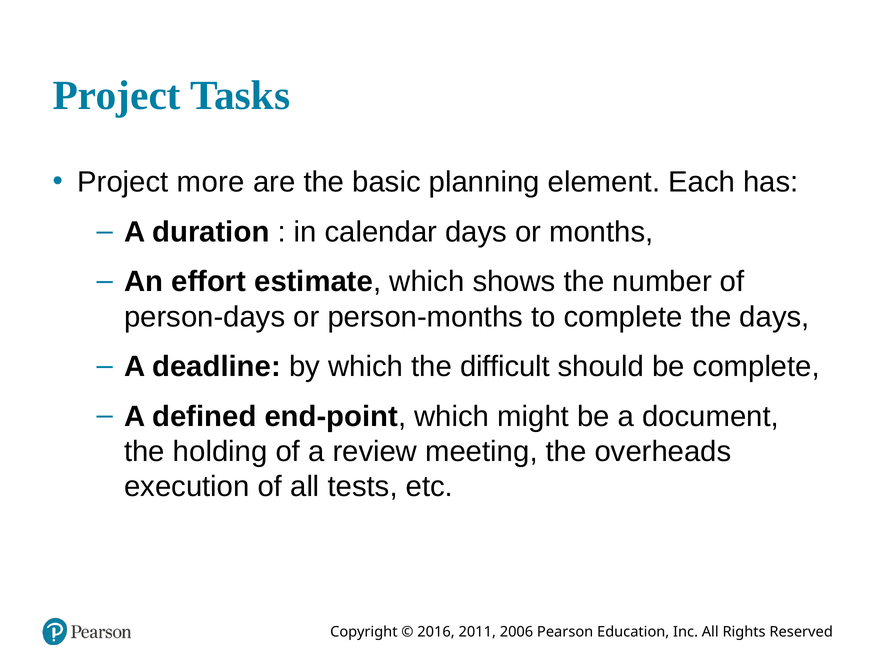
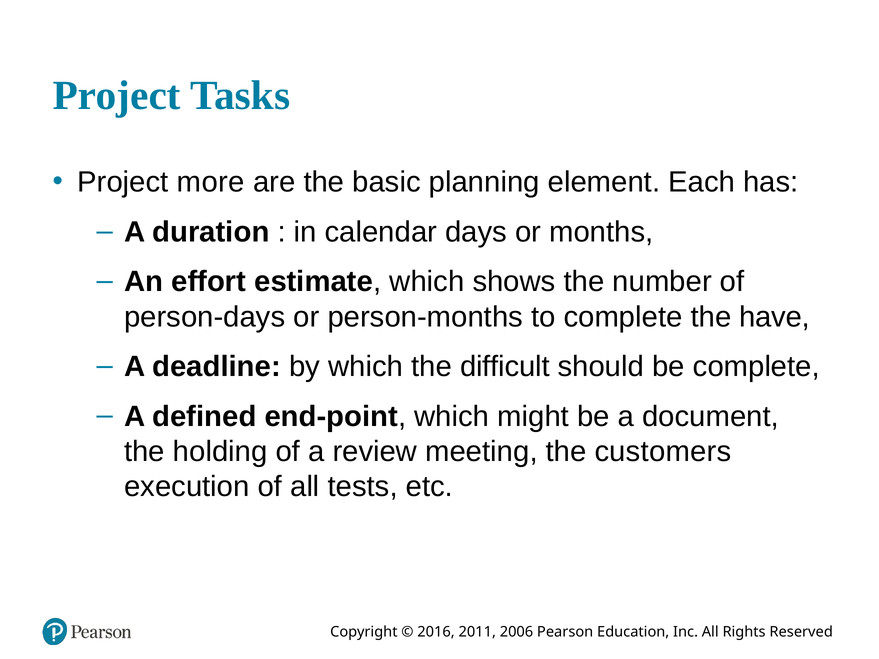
the days: days -> have (775, 317)
overheads: overheads -> customers (663, 452)
